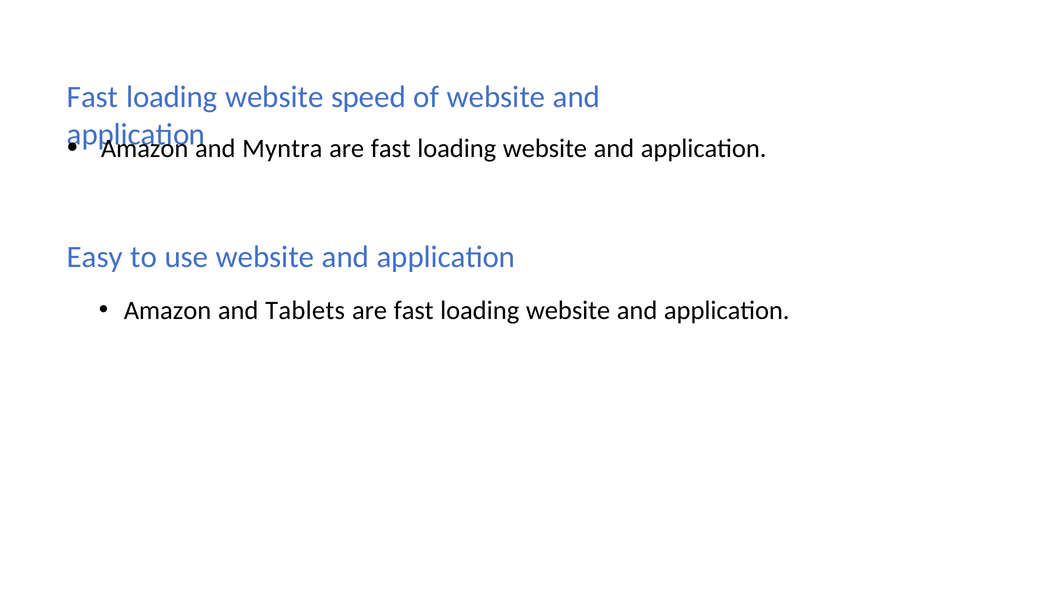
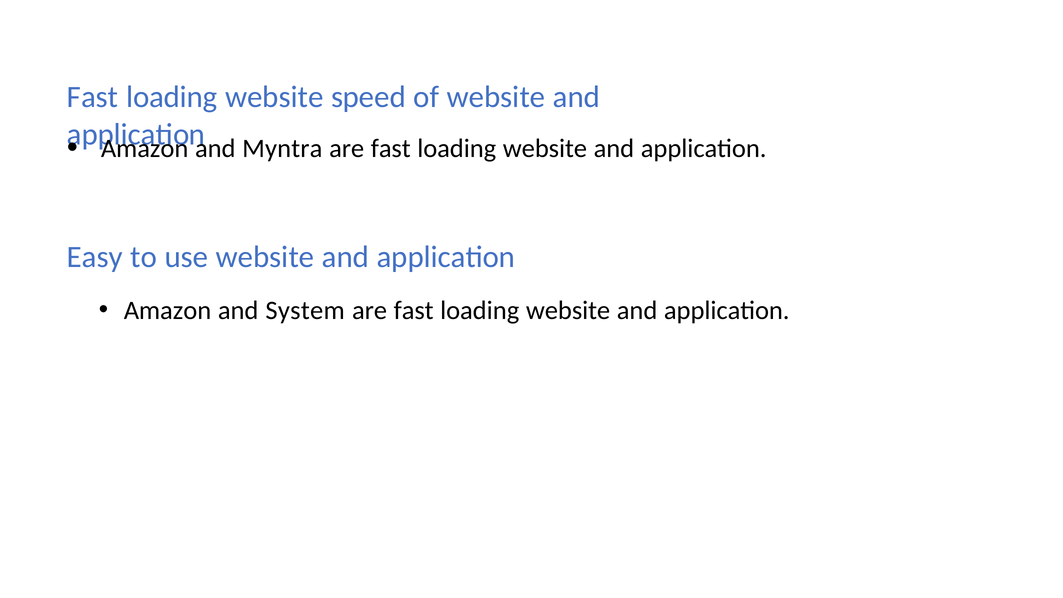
Tablets: Tablets -> System (305, 311)
